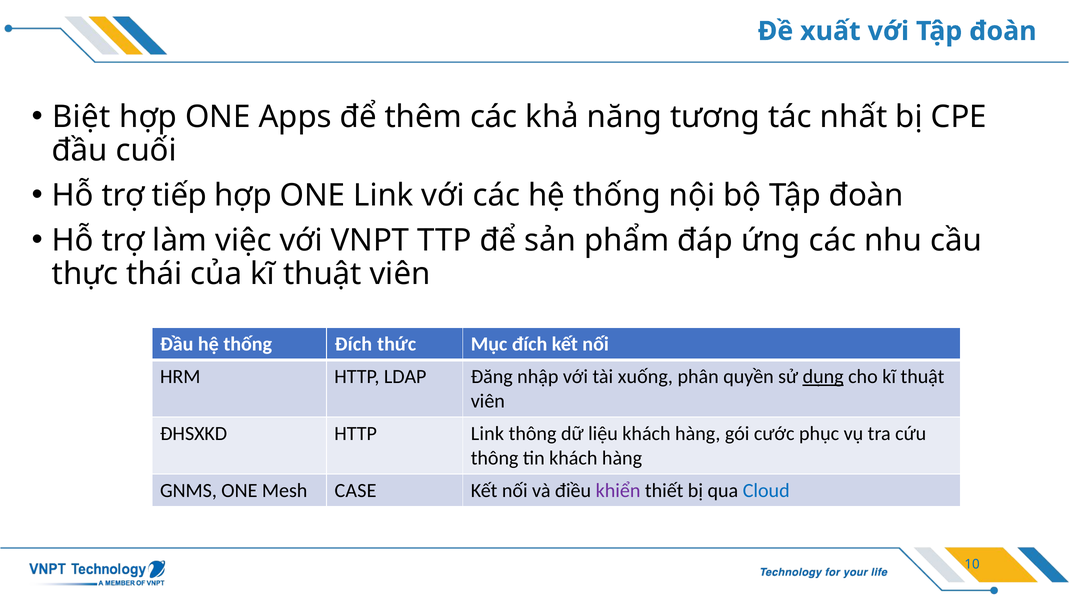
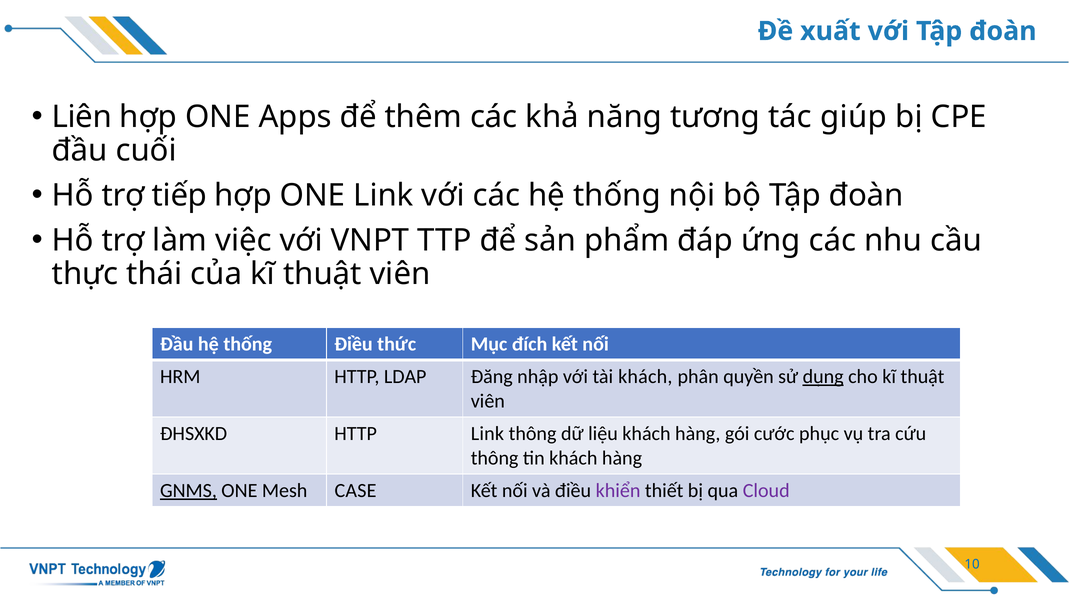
Biệt: Biệt -> Liên (82, 117)
nhất: nhất -> giúp (853, 117)
thống Đích: Đích -> Điều (354, 344)
tài xuống: xuống -> khách (645, 377)
GNMS underline: none -> present (188, 491)
Cloud colour: blue -> purple (766, 491)
